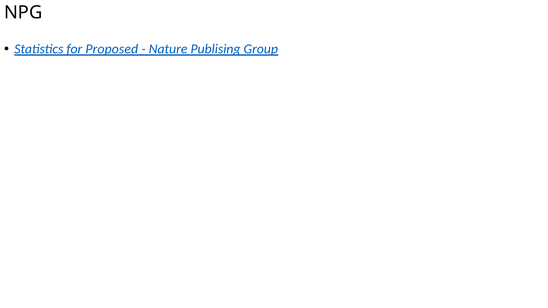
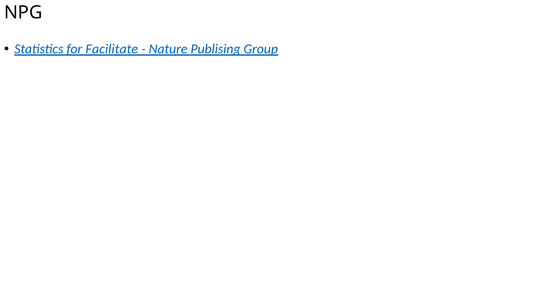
Proposed: Proposed -> Facilitate (112, 49)
